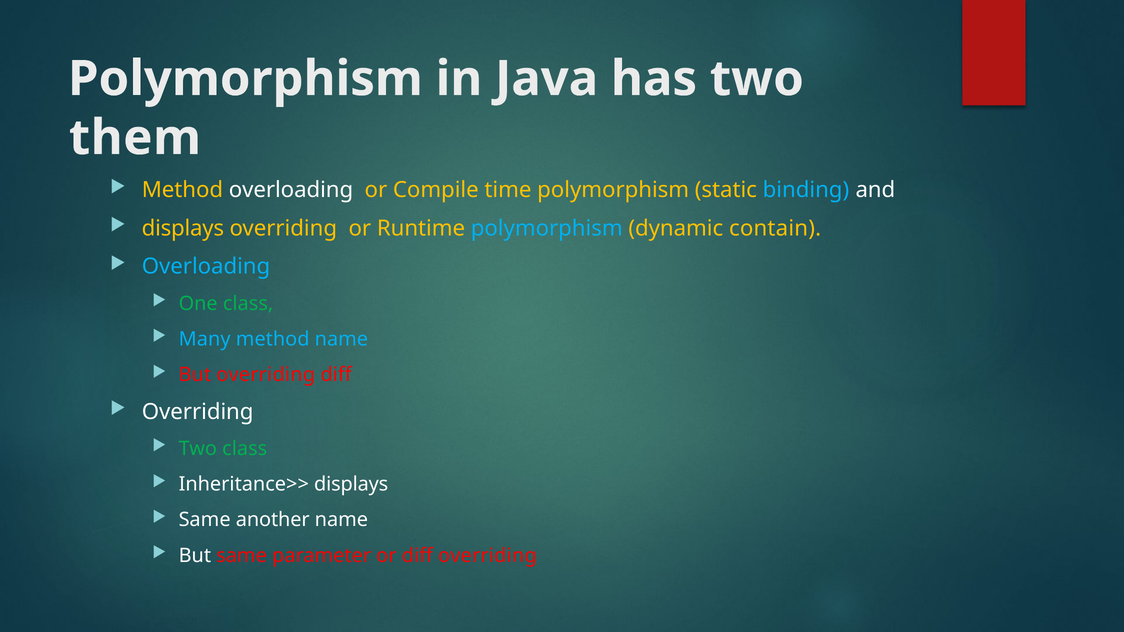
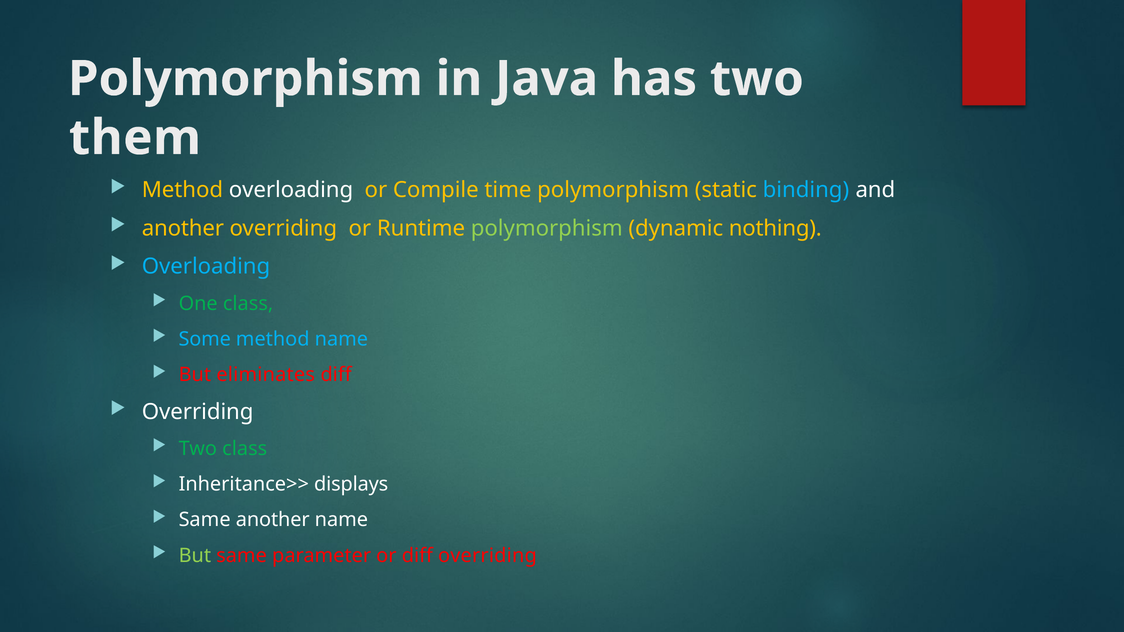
displays: displays -> another (183, 228)
polymorphism colour: light blue -> light green (547, 228)
contain: contain -> nothing (775, 228)
Many: Many -> Some (205, 339)
But overriding: overriding -> eliminates (266, 375)
But colour: white -> light green (195, 556)
